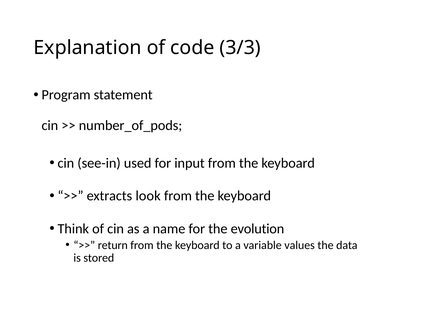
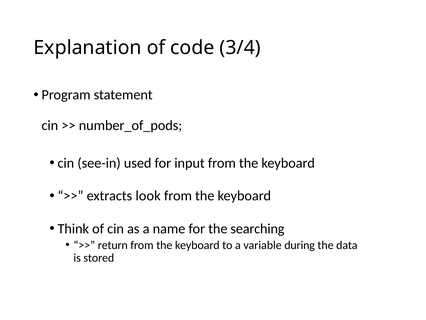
3/3: 3/3 -> 3/4 (240, 48)
evolution: evolution -> searching (257, 228)
values: values -> during (300, 245)
